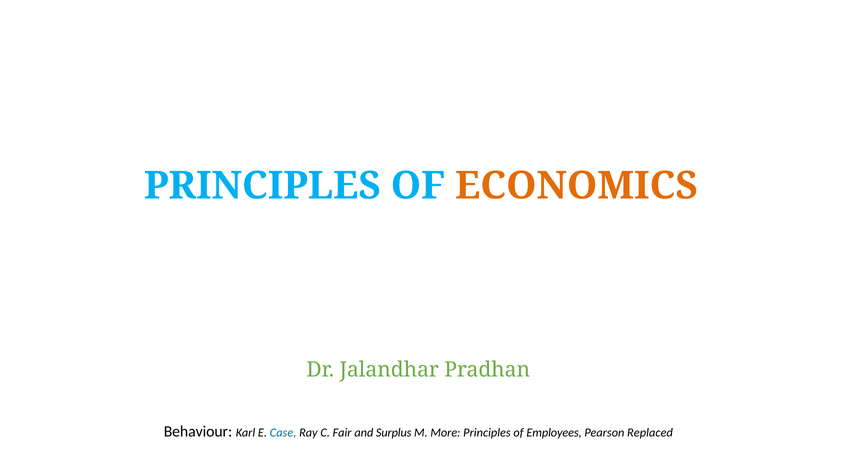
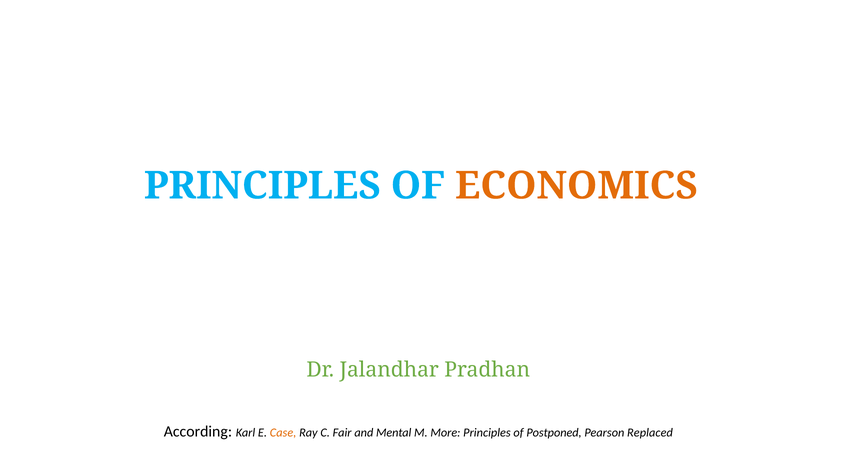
Behaviour: Behaviour -> According (198, 431)
Case colour: blue -> orange (283, 432)
Surplus: Surplus -> Mental (394, 432)
Employees: Employees -> Postponed (554, 432)
